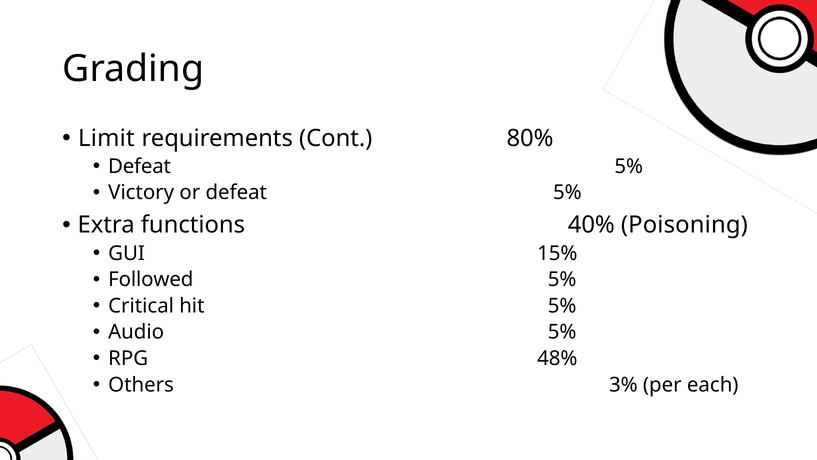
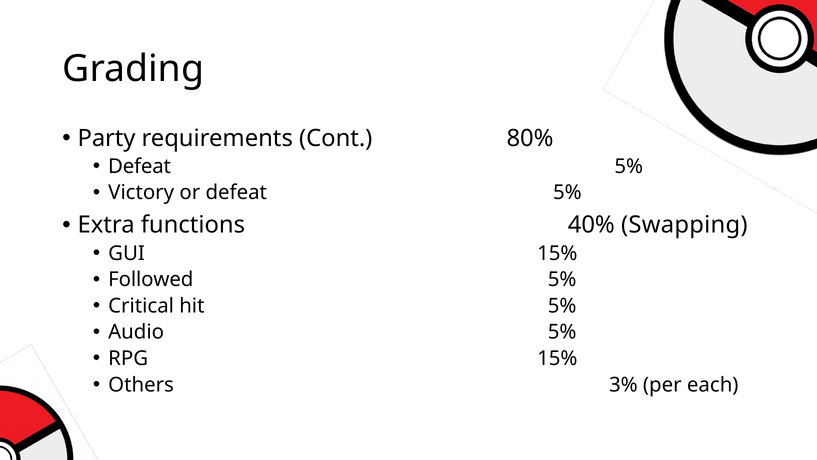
Limit: Limit -> Party (107, 138)
Poisoning: Poisoning -> Swapping (684, 225)
RPG 48%: 48% -> 15% (557, 358)
